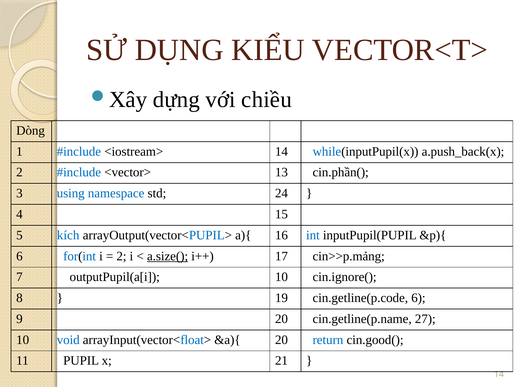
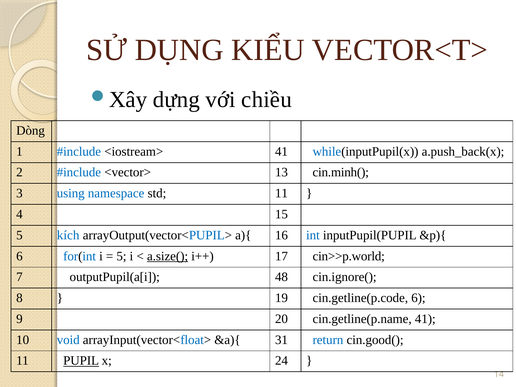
<iostream> 14: 14 -> 41 (281, 151)
cin.phần(: cin.phần( -> cin.minh( (341, 172)
std 24: 24 -> 11 (281, 193)
2: 2 -> 5 (121, 256)
cin>>p.mảng: cin>>p.mảng -> cin>>p.world (349, 256)
outputPupil(a[i 10: 10 -> 48 (281, 277)
cin.getline(p.name 27: 27 -> 41 (425, 319)
&a){ 20: 20 -> 31 (281, 340)
PUPIL underline: none -> present (81, 361)
21: 21 -> 24 (281, 361)
